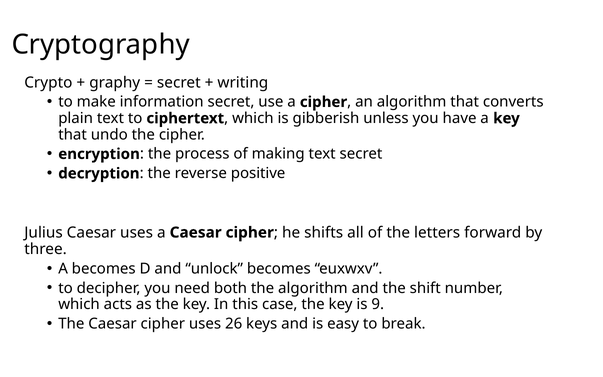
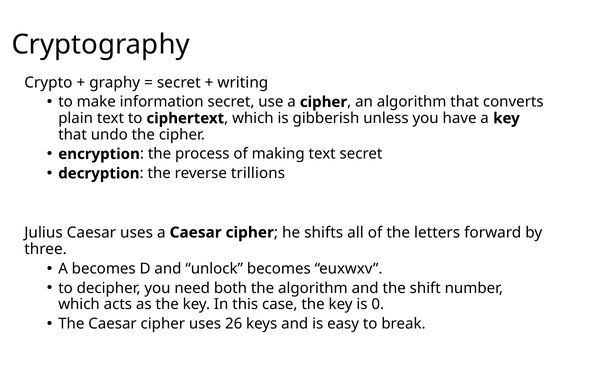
positive: positive -> trillions (258, 173)
9: 9 -> 0 (378, 304)
